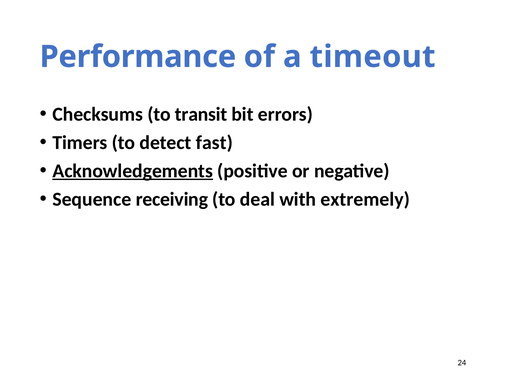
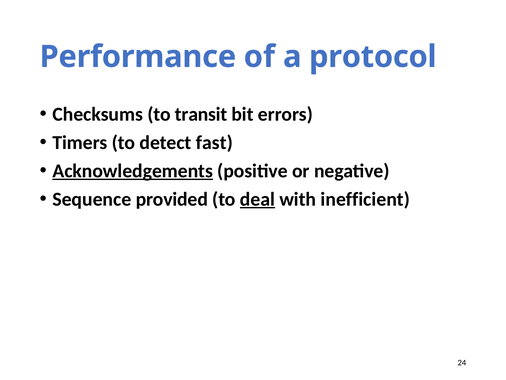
timeout: timeout -> protocol (373, 57)
receiving: receiving -> provided (172, 199)
deal underline: none -> present (257, 199)
extremely: extremely -> inefficient (365, 199)
